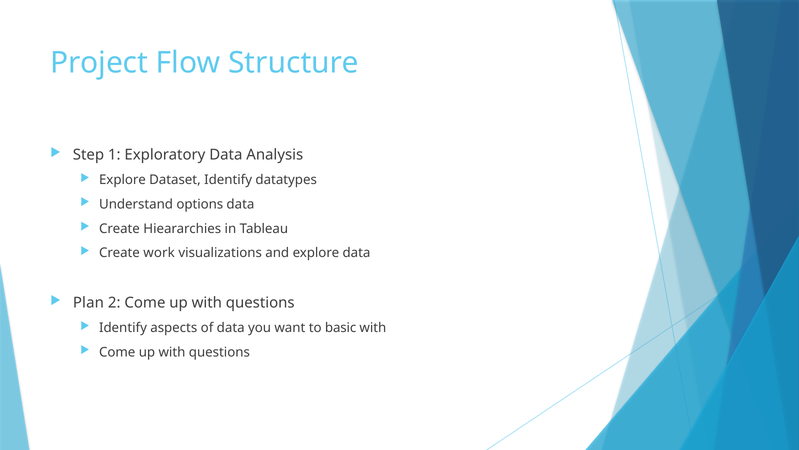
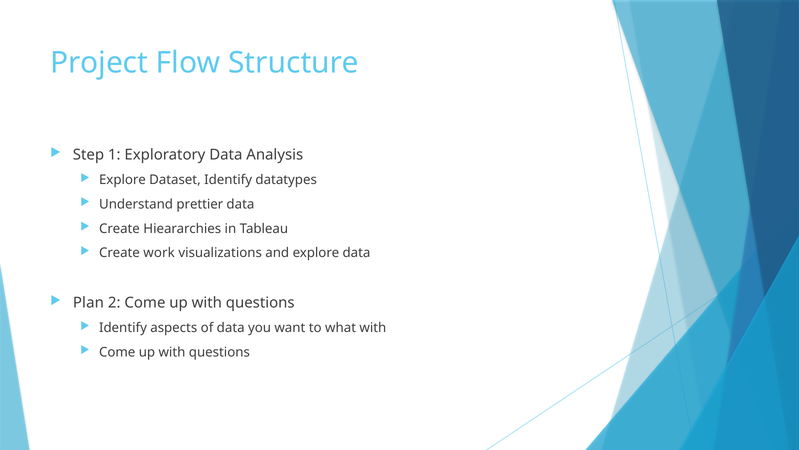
options: options -> prettier (200, 204)
basic: basic -> what (341, 328)
